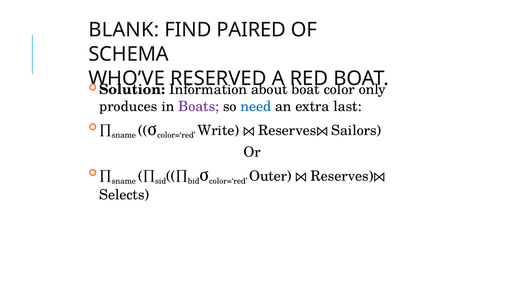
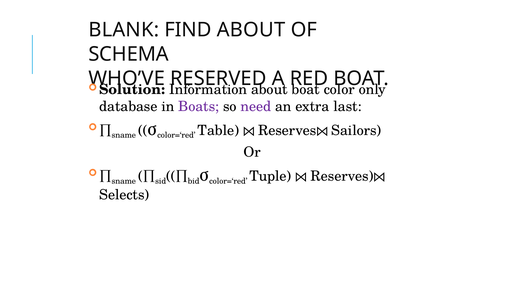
FIND PAIRED: PAIRED -> ABOUT (251, 30)
produces: produces -> database (128, 106)
need colour: blue -> purple (256, 106)
Write: Write -> Table (218, 130)
Outer: Outer -> Tuple (270, 176)
